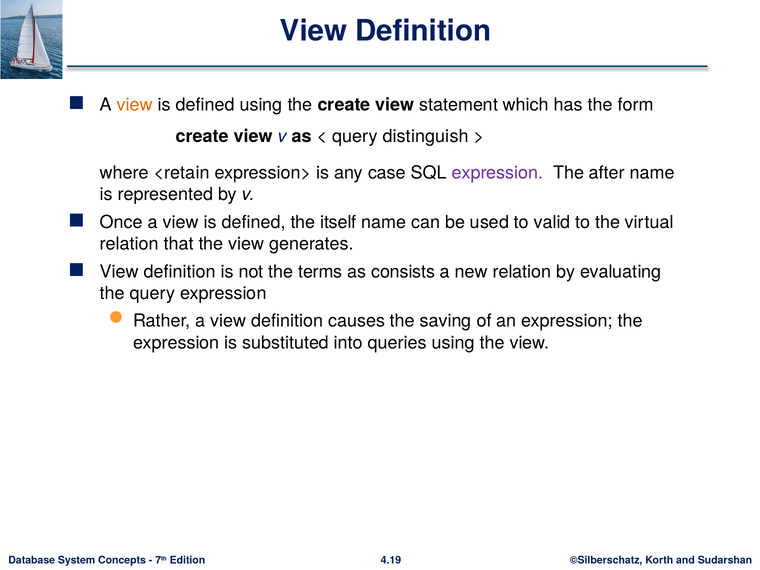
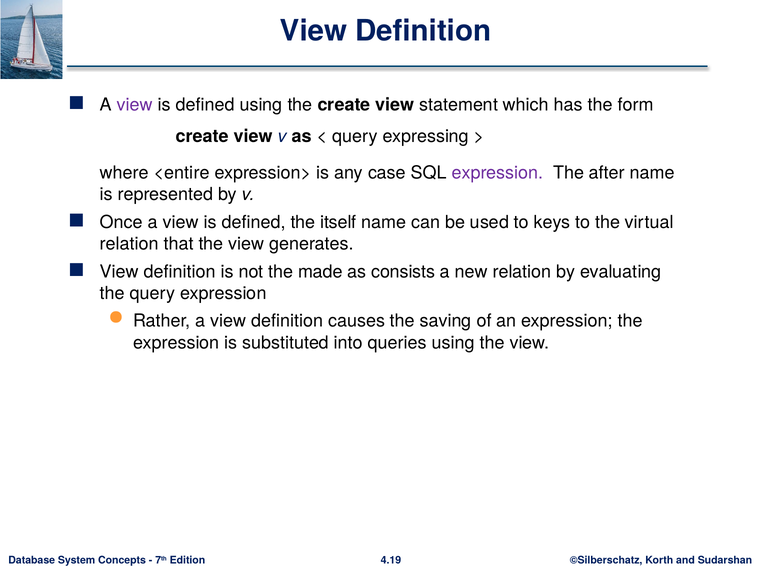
view colour: orange -> purple (135, 105)
distinguish: distinguish -> expressing (426, 136)
<retain: <retain -> <entire (182, 173)
valid: valid -> keys (552, 222)
terms: terms -> made (320, 272)
